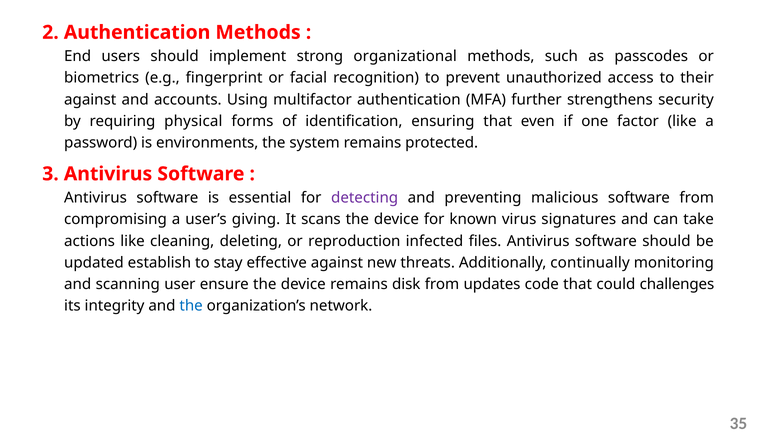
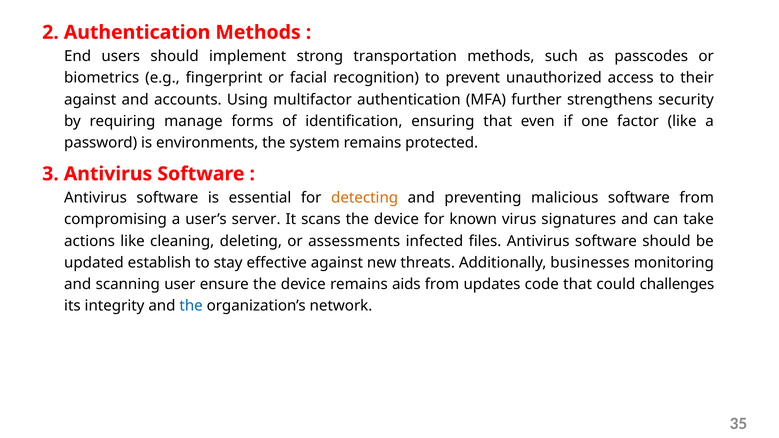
organizational: organizational -> transportation (405, 56)
physical: physical -> manage (193, 121)
detecting colour: purple -> orange (365, 198)
giving: giving -> server (256, 220)
reproduction: reproduction -> assessments (354, 241)
continually: continually -> businesses (590, 263)
disk: disk -> aids (406, 284)
